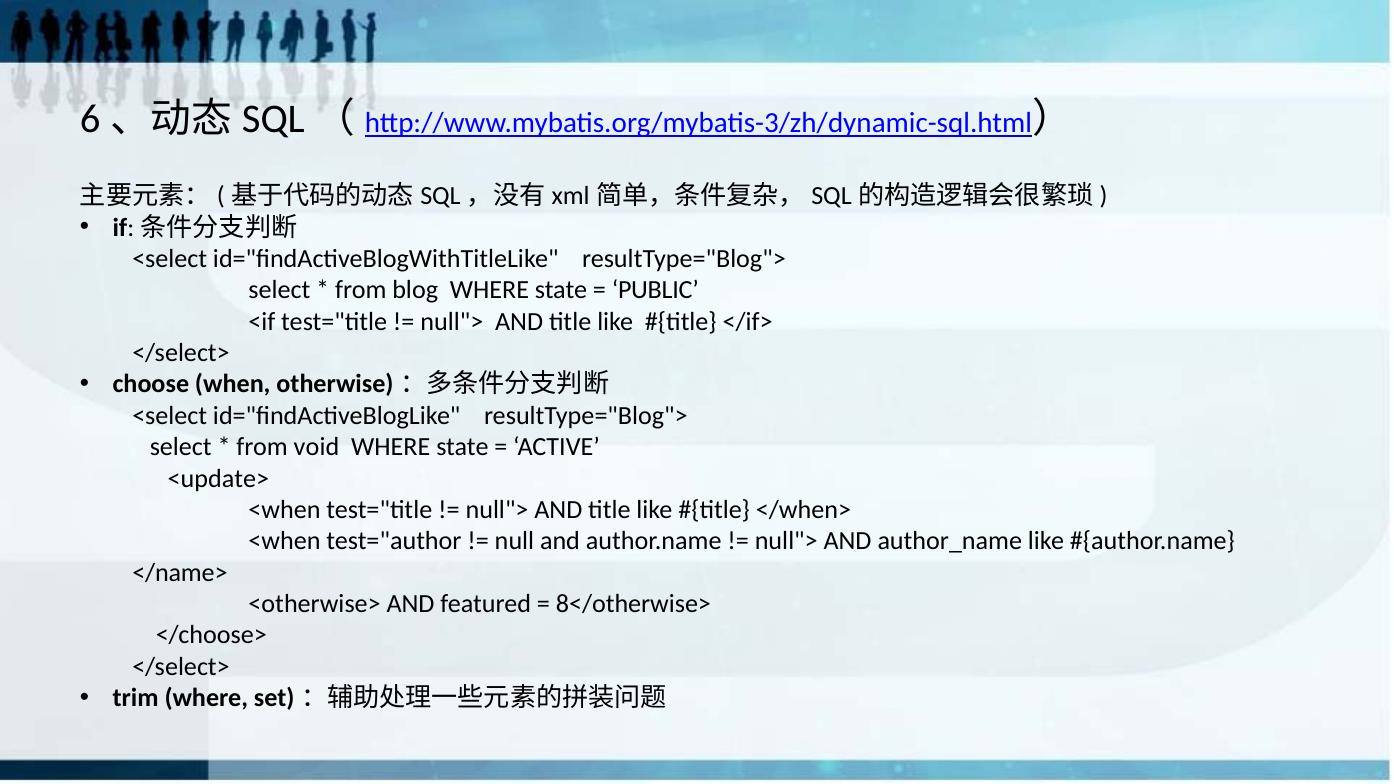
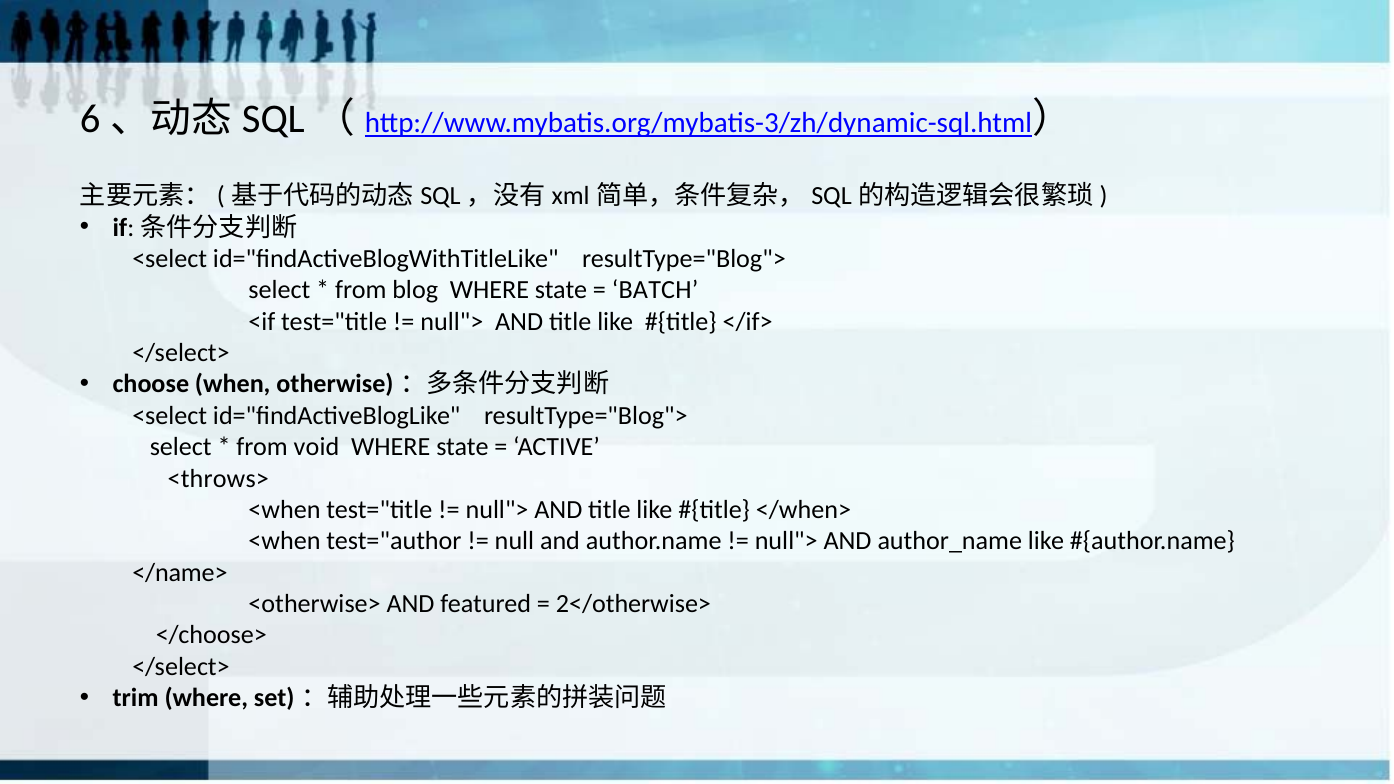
PUBLIC: PUBLIC -> BATCH (655, 290)
<update>: <update> -> <throws> (218, 478)
8</otherwise>: 8</otherwise> -> 2</otherwise> (633, 604)
